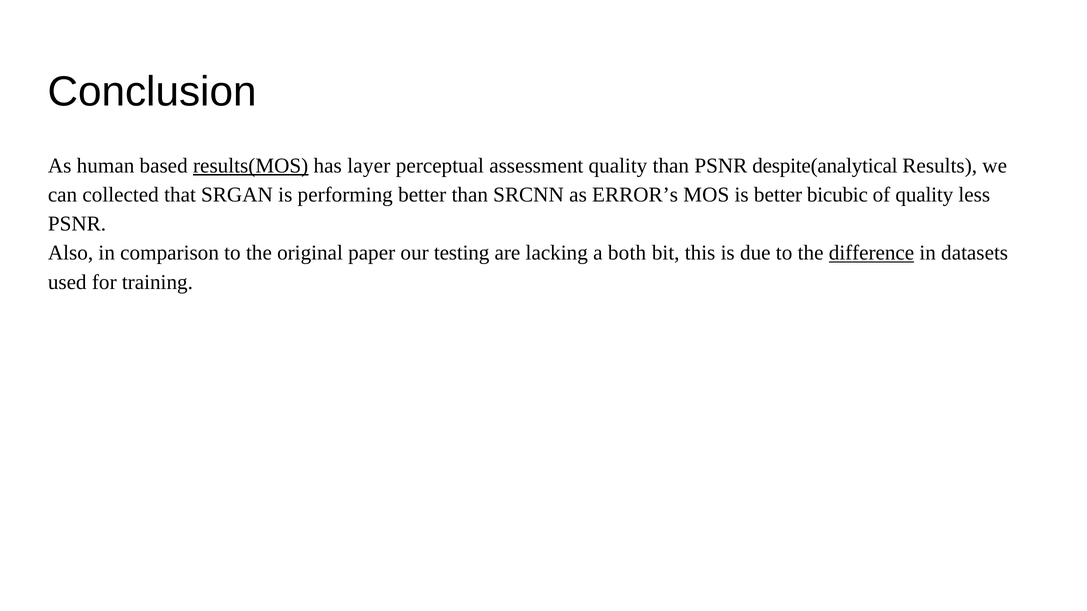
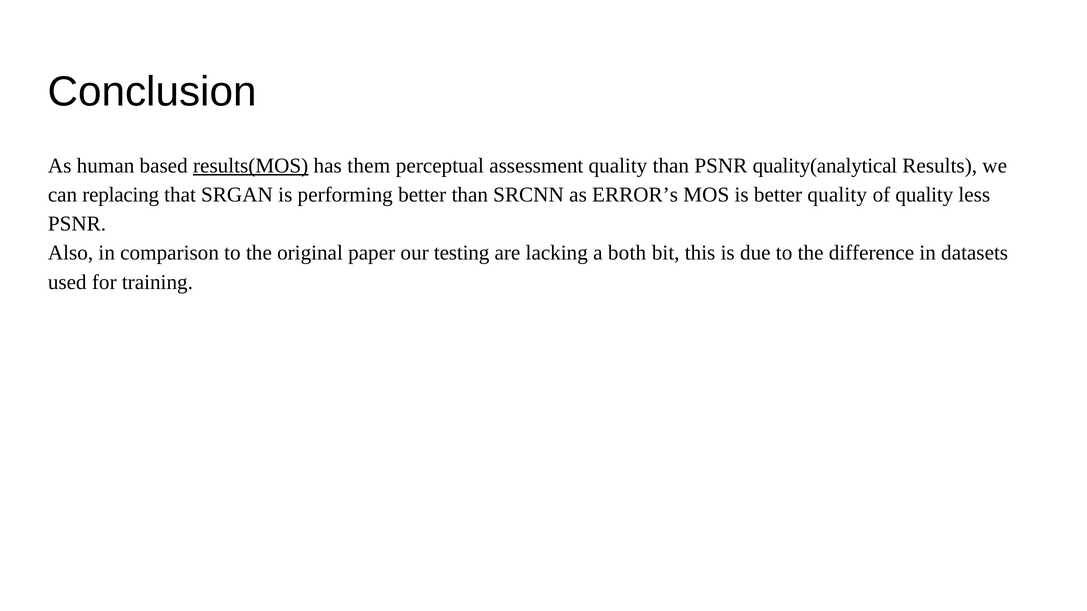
layer: layer -> them (369, 166)
despite(analytical: despite(analytical -> quality(analytical (825, 166)
collected: collected -> replacing (121, 195)
better bicubic: bicubic -> quality (837, 195)
difference underline: present -> none (872, 253)
